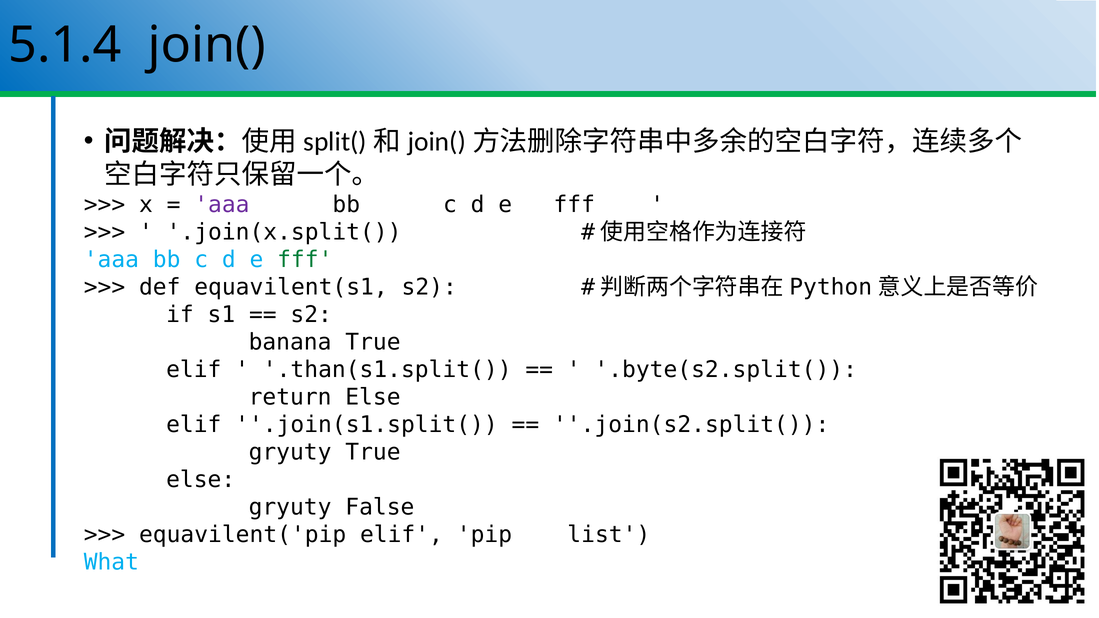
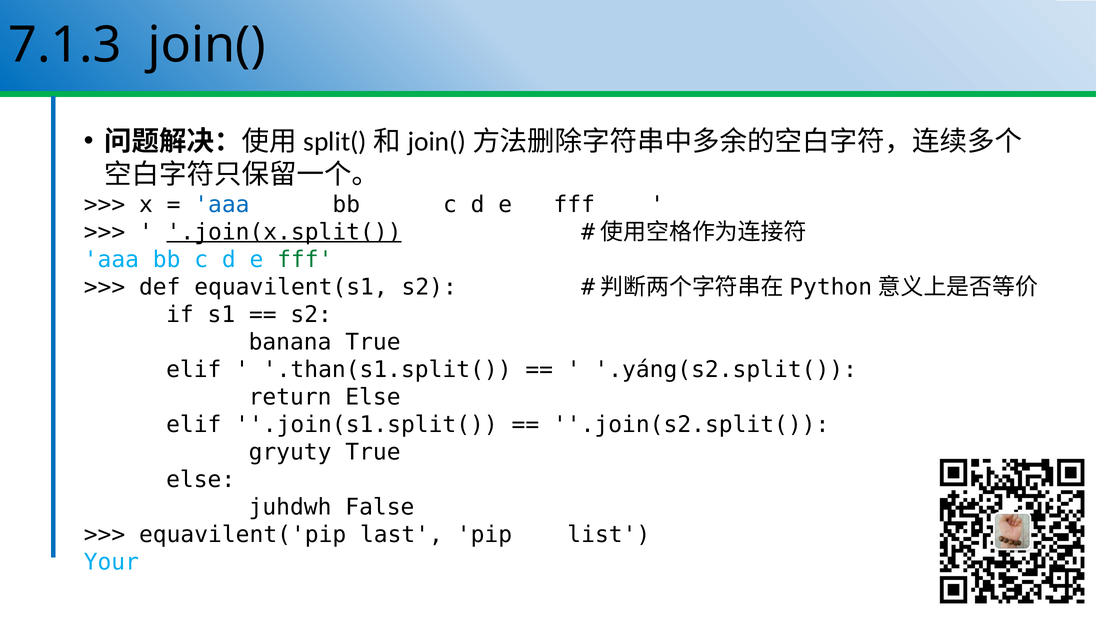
5.1.4: 5.1.4 -> 7.1.3 (65, 45)
aaa colour: purple -> blue (222, 205)
.join(x.split( underline: none -> present (284, 232)
.byte(s2.split(: .byte(s2.split( -> .yáng(s2.split( (726, 370)
gryuty: gryuty -> juhdwh (290, 507)
equavilent('pip elif: elif -> last (401, 535)
What: What -> Your (111, 562)
